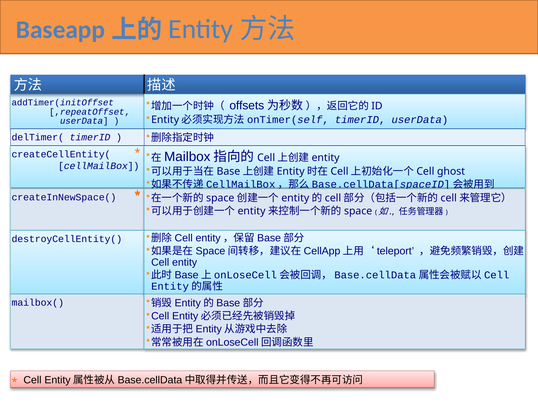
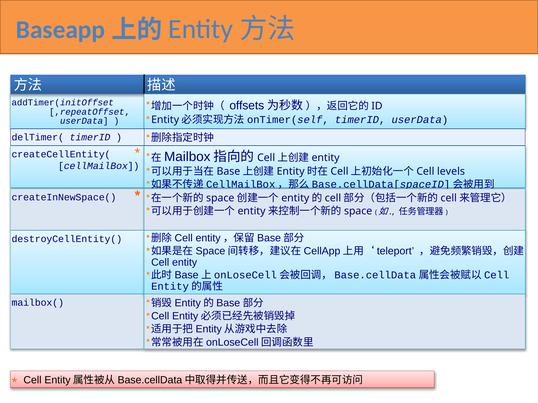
ghost: ghost -> levels (451, 172)
